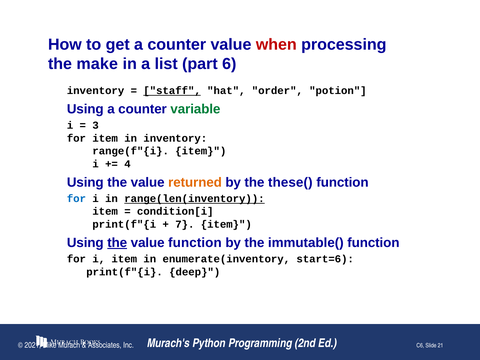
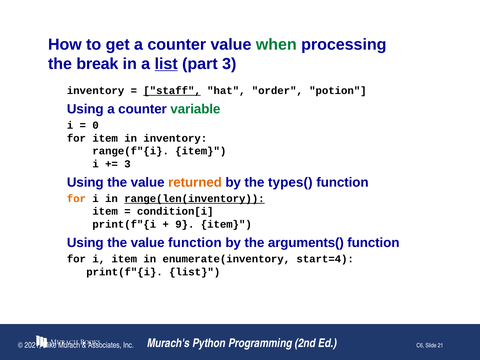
when colour: red -> green (276, 45)
make: make -> break (97, 64)
list underline: none -> present (166, 64)
part 6: 6 -> 3 (229, 64)
3: 3 -> 0 (96, 125)
4: 4 -> 3 (127, 164)
these(: these( -> types( (290, 182)
for colour: blue -> orange (76, 199)
7: 7 -> 9 (185, 224)
the underline: present -> none (117, 243)
immutable(: immutable( -> arguments( (306, 243)
start=6: start=6 -> start=4 (325, 259)
print(f"{i deep: deep -> list (195, 272)
